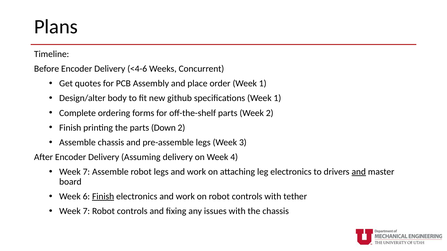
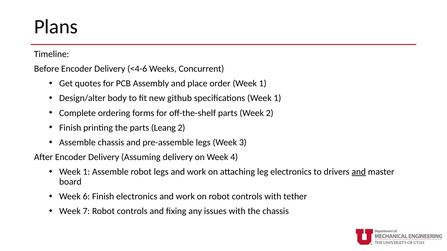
Down: Down -> Leang (163, 128)
7: 7 -> 1 (86, 172)
Finish underline: present -> none (103, 197)
